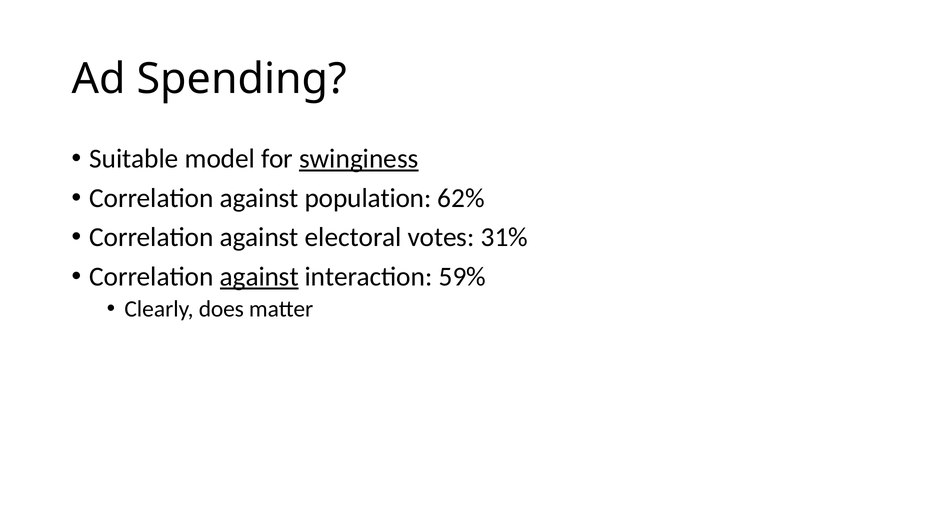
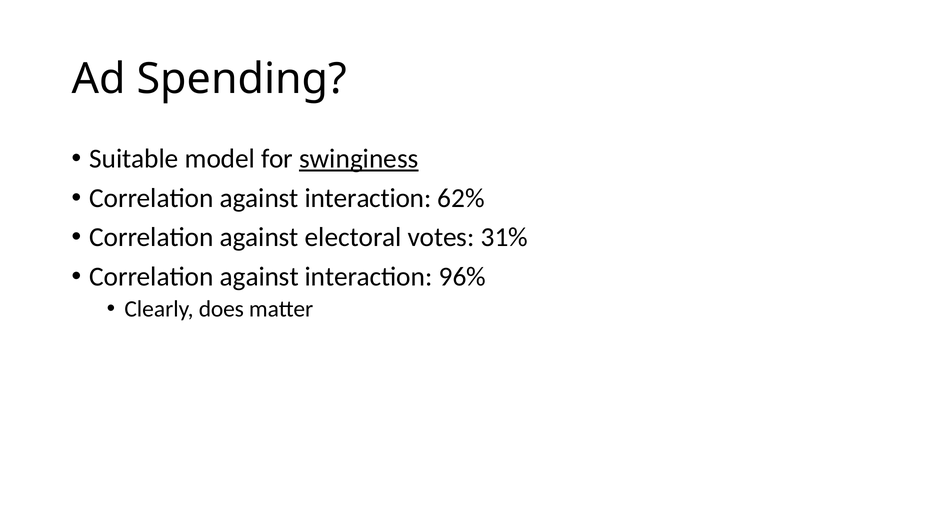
population: population -> interaction (368, 198)
against underline: present -> none (259, 277)
59%: 59% -> 96% (462, 277)
